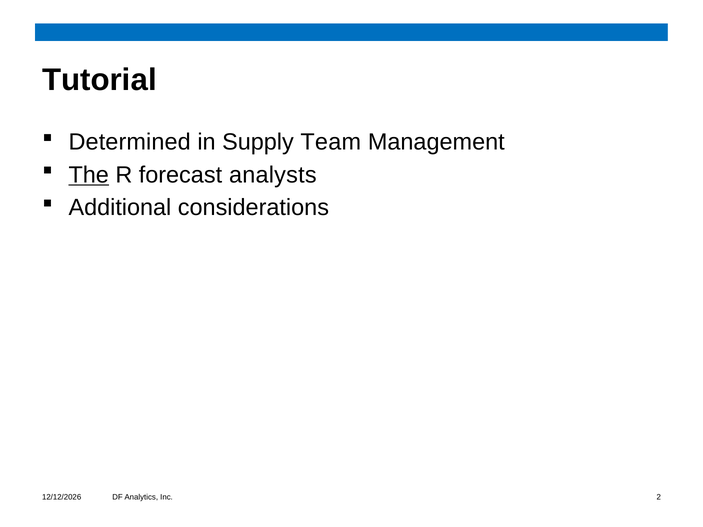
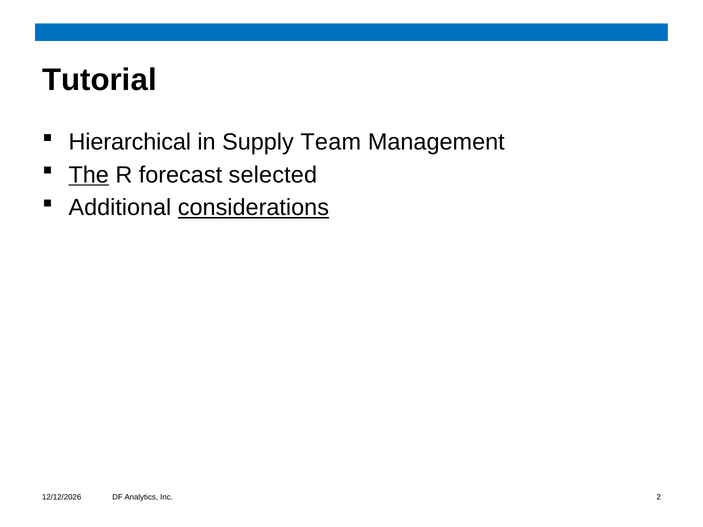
Determined: Determined -> Hierarchical (130, 142)
analysts: analysts -> selected (273, 175)
considerations underline: none -> present (253, 208)
